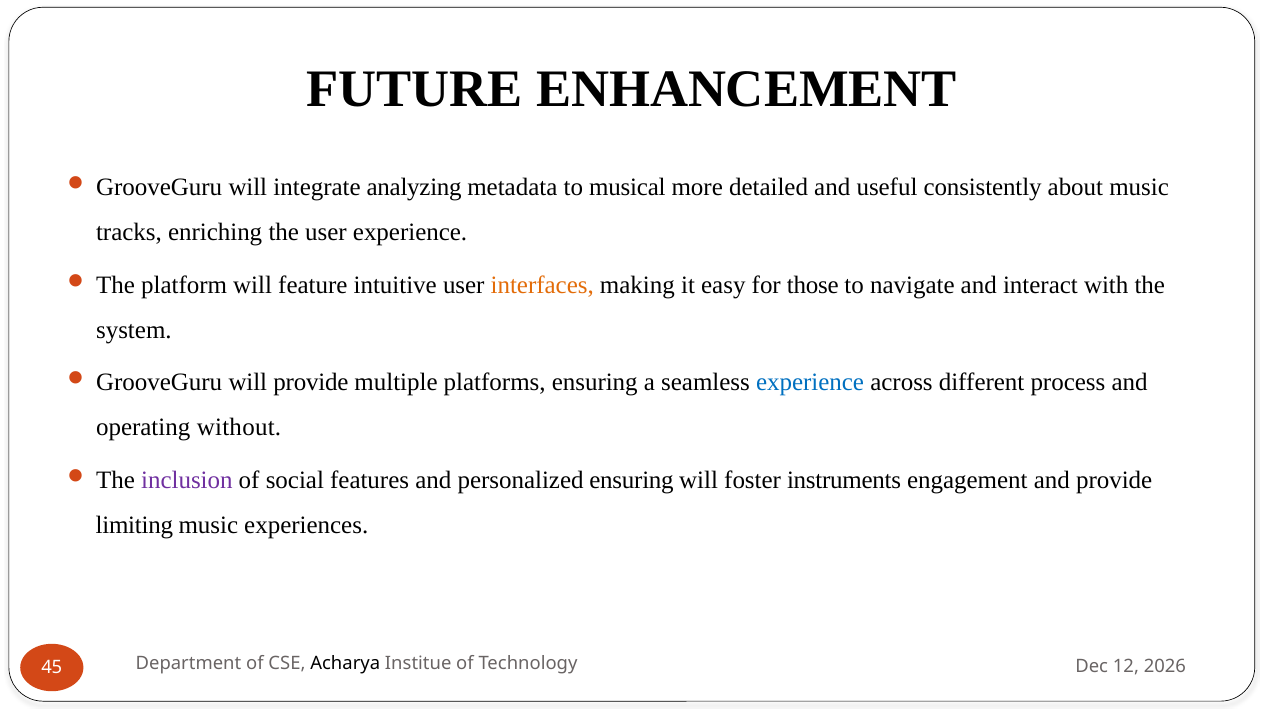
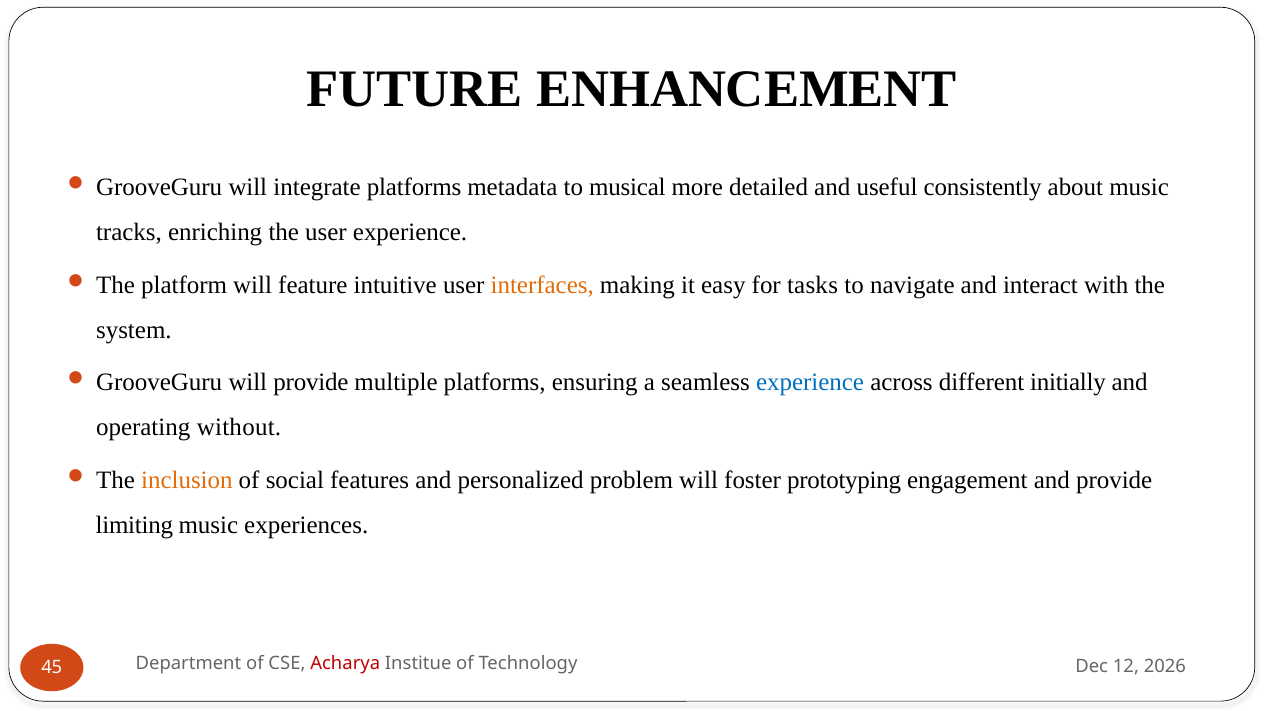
integrate analyzing: analyzing -> platforms (414, 187)
those: those -> tasks (812, 285)
process: process -> initially (1068, 383)
inclusion colour: purple -> orange (187, 480)
personalized ensuring: ensuring -> problem (631, 480)
instruments: instruments -> prototyping (844, 480)
Acharya colour: black -> red (345, 663)
